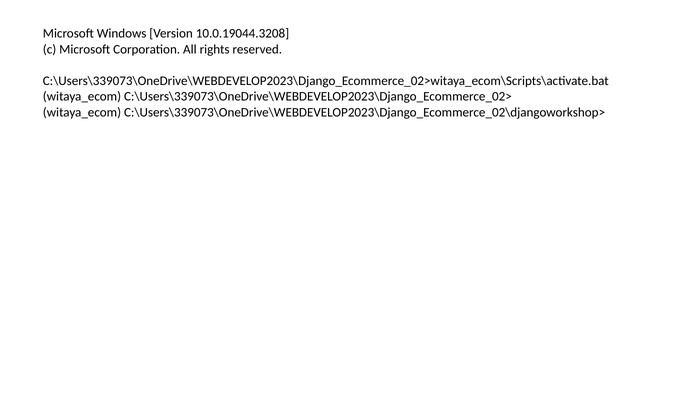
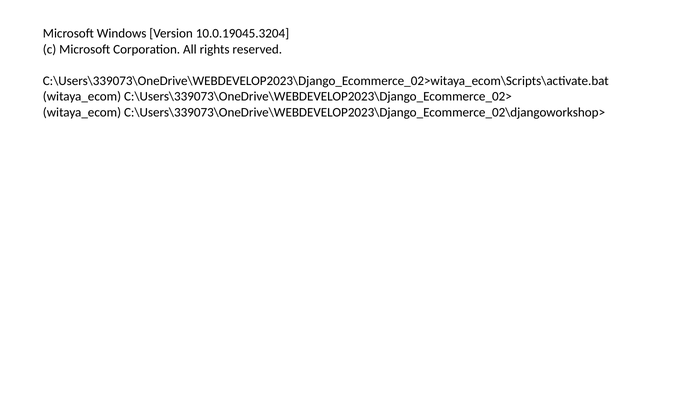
10.0.19044.3208: 10.0.19044.3208 -> 10.0.19045.3204 (242, 34)
